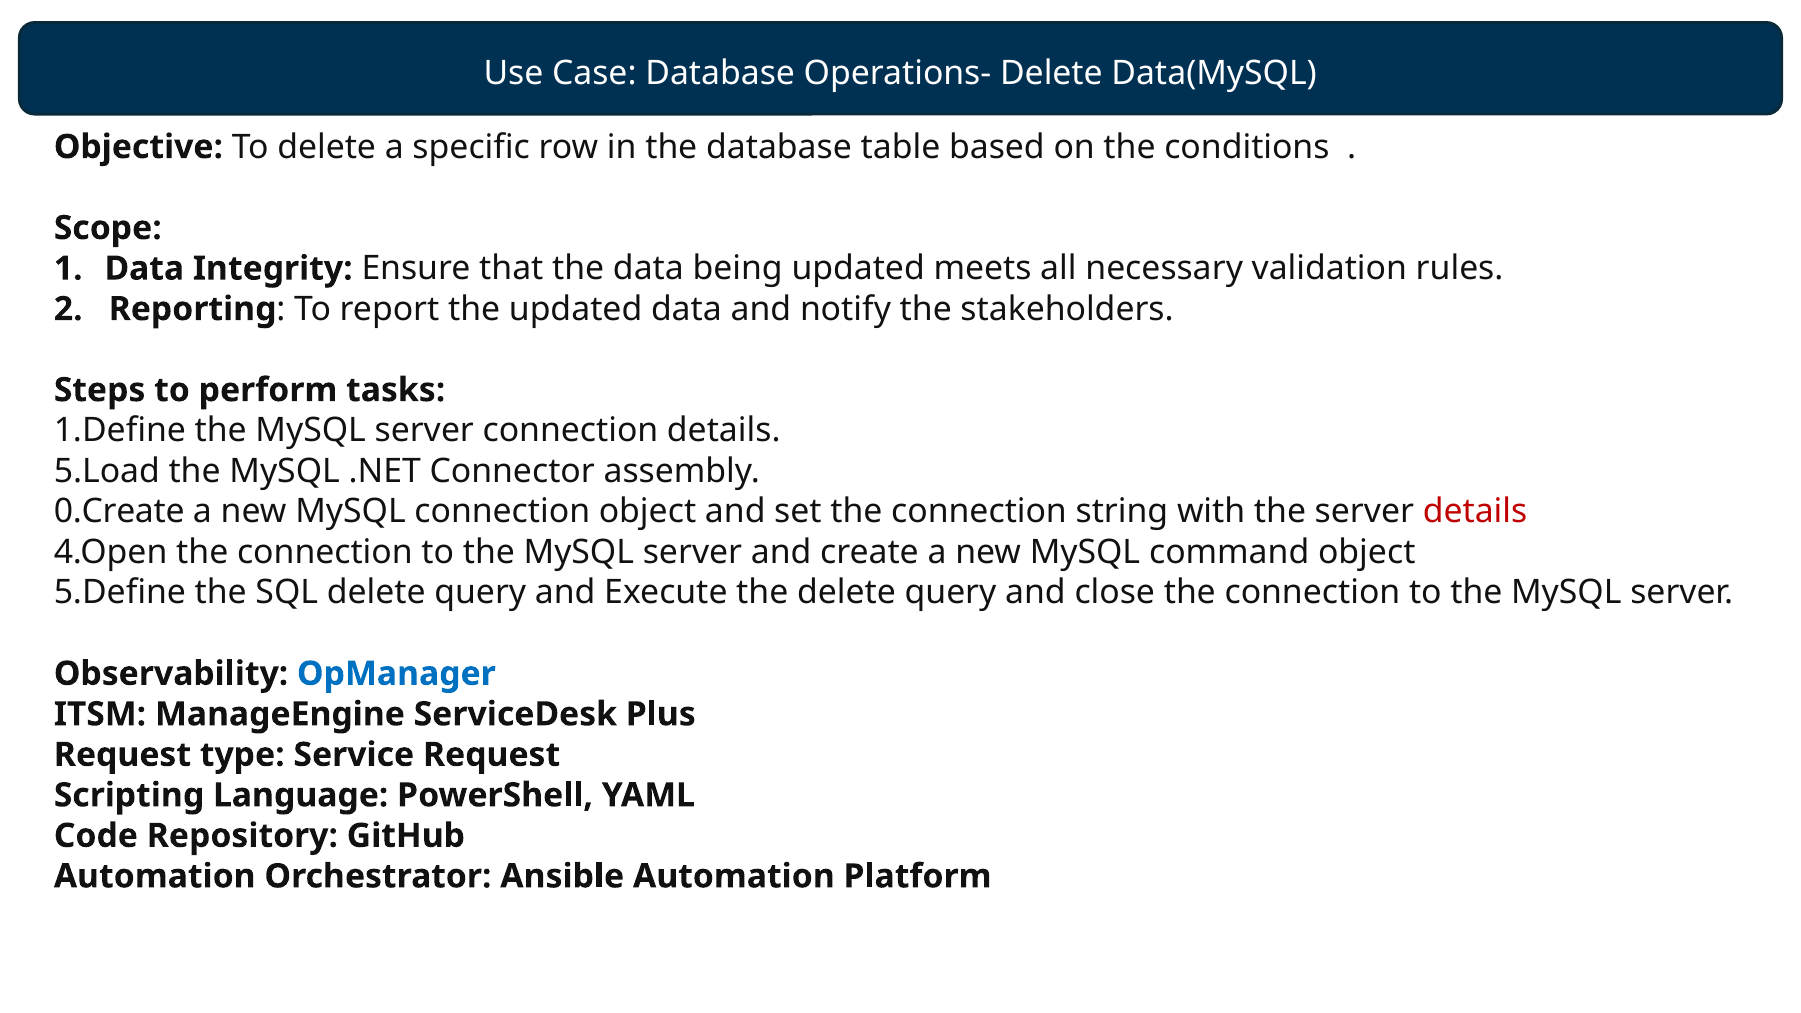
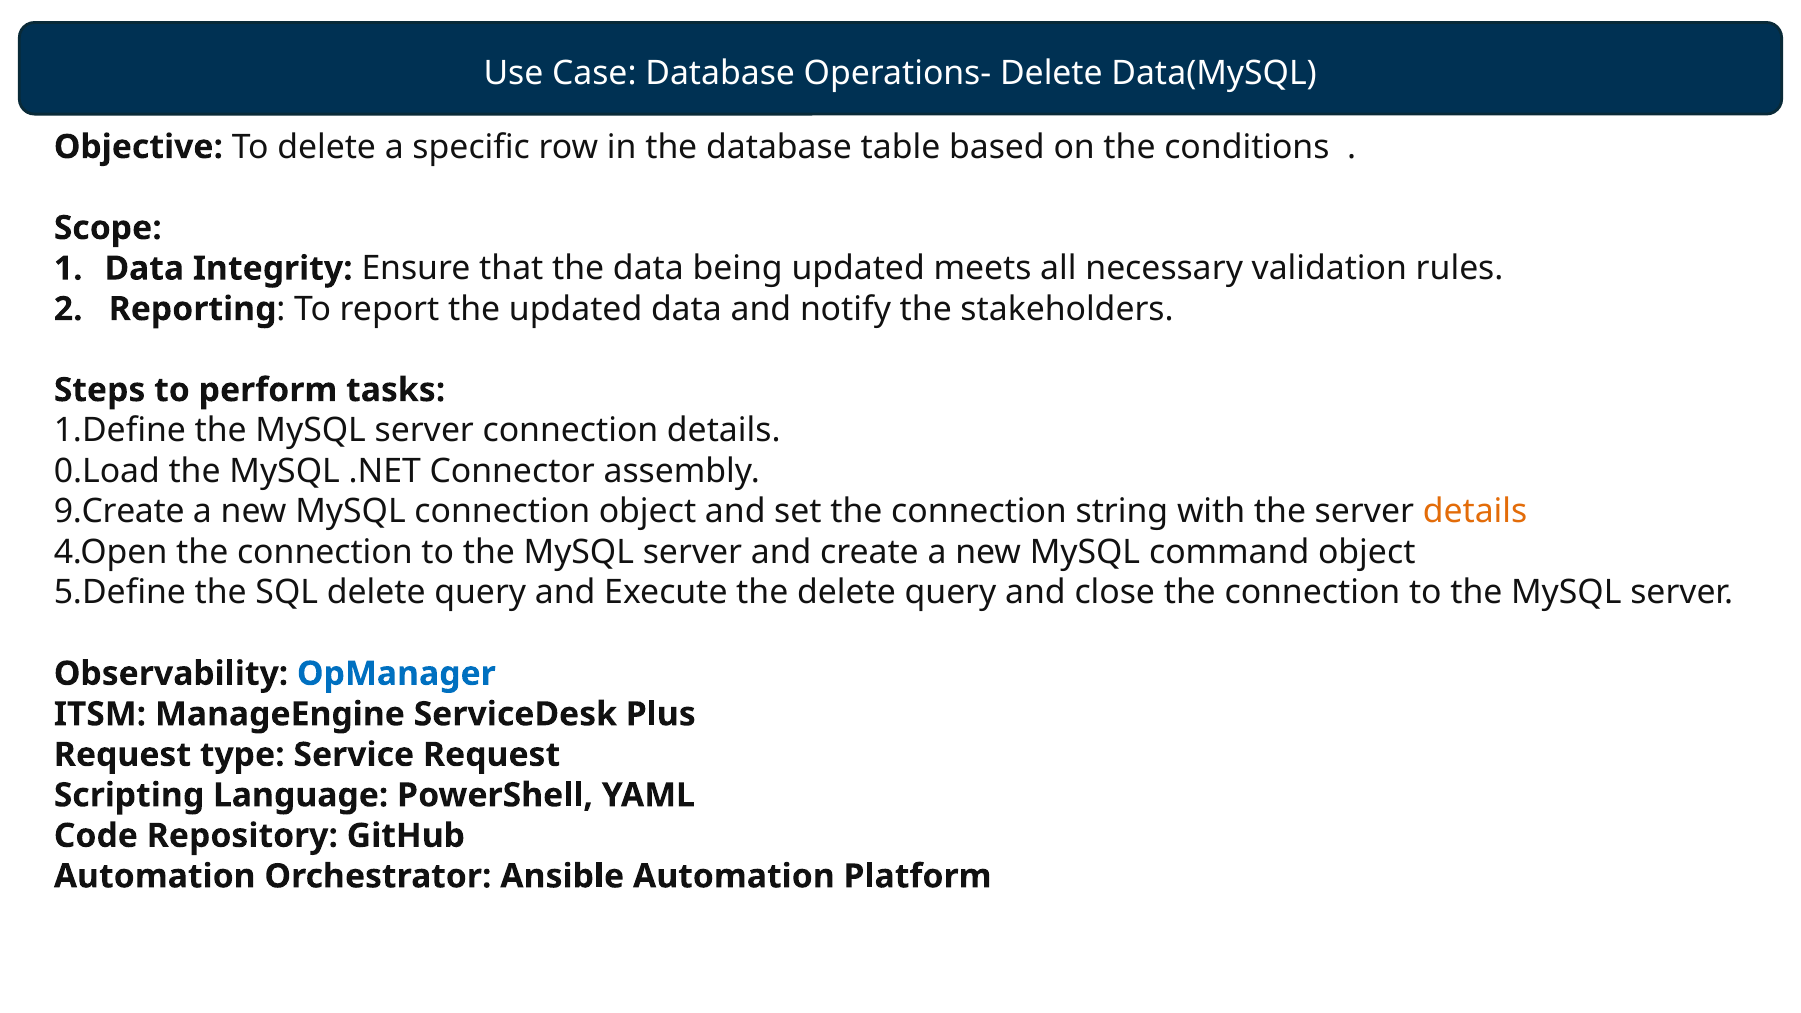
5.Load: 5.Load -> 0.Load (107, 471)
0.Create: 0.Create -> 9.Create (119, 512)
details colour: red -> orange (1475, 512)
